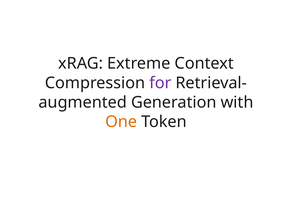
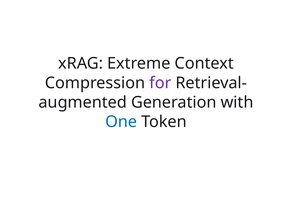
One colour: orange -> blue (121, 122)
